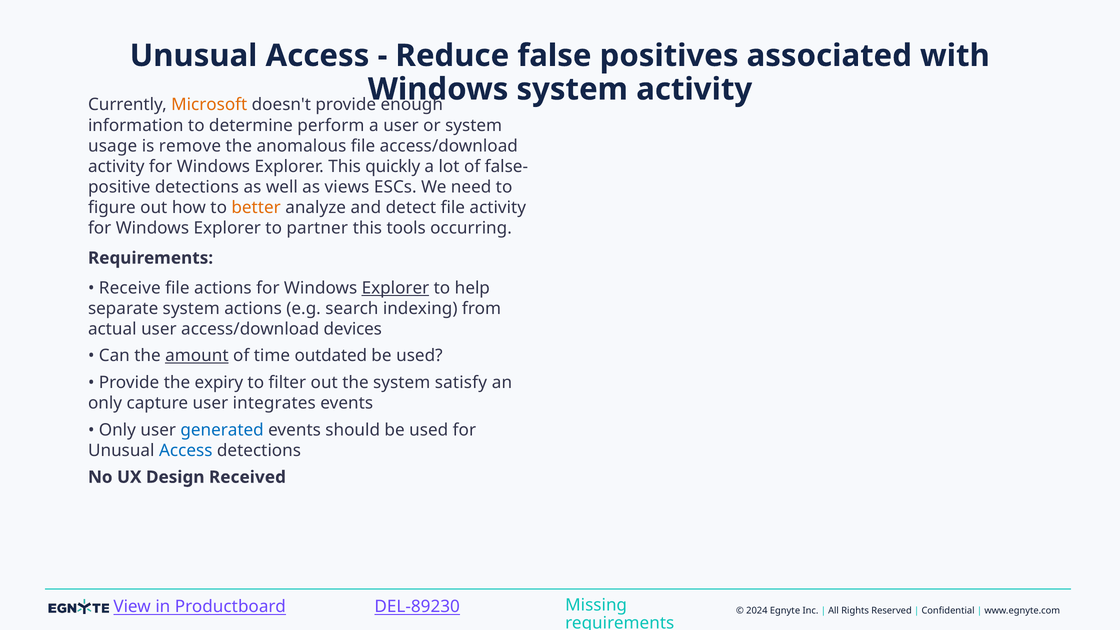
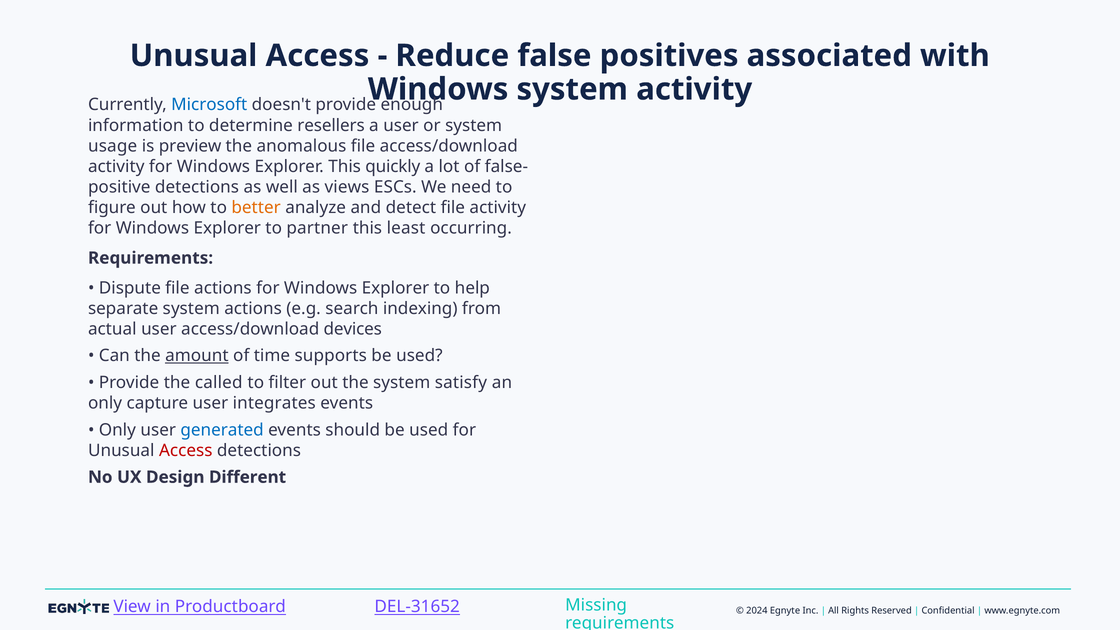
Microsoft colour: orange -> blue (209, 105)
perform: perform -> resellers (331, 125)
remove: remove -> preview (190, 146)
tools: tools -> least (406, 228)
Receive: Receive -> Dispute (130, 288)
Explorer underline: present -> none (395, 288)
outdated: outdated -> supports (331, 356)
expiry: expiry -> called (219, 383)
Access colour: blue -> red (186, 450)
Received: Received -> Different (248, 477)
DEL-89230: DEL-89230 -> DEL-31652 (417, 607)
